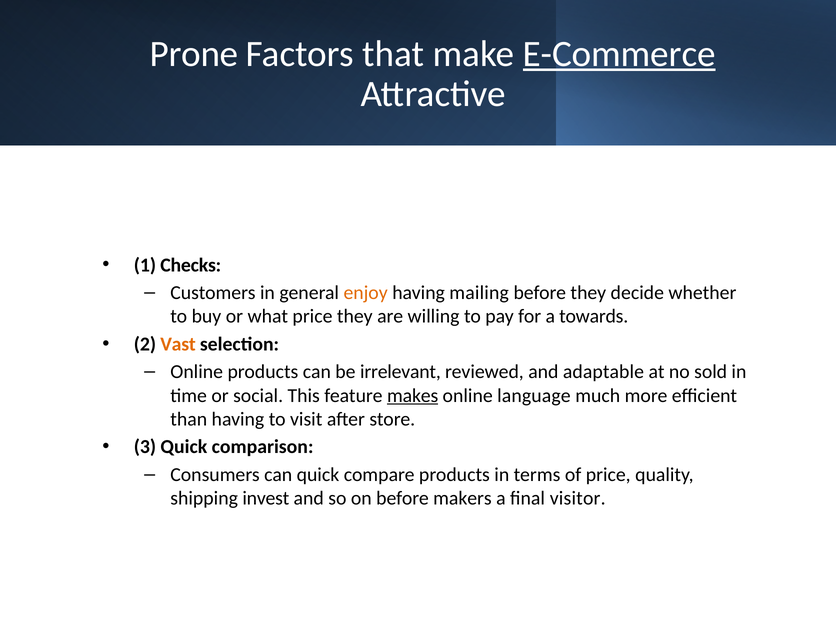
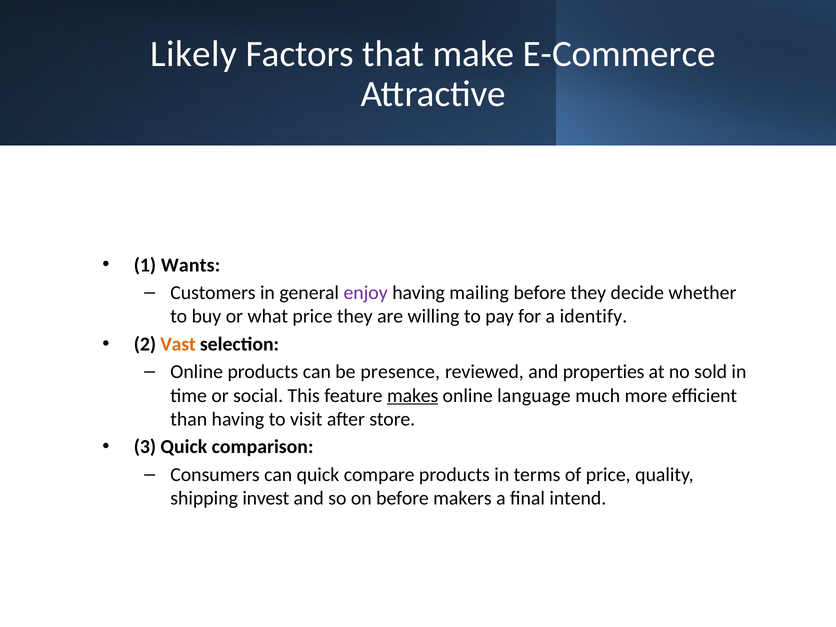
Prone: Prone -> Likely (194, 54)
E-Commerce underline: present -> none (619, 54)
Checks: Checks -> Wants (191, 265)
enjoy colour: orange -> purple (366, 293)
towards: towards -> identify (593, 316)
irrelevant: irrelevant -> presence (400, 372)
adaptable: adaptable -> properties (604, 372)
visitor: visitor -> intend (578, 498)
